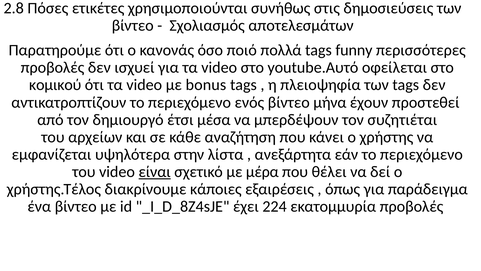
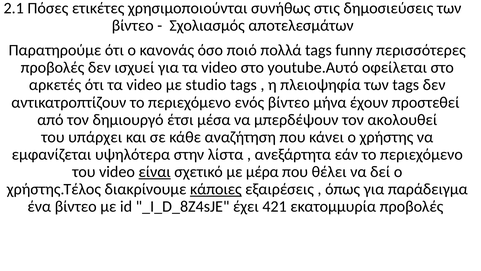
2.8: 2.8 -> 2.1 (14, 8)
κομικού: κομικού -> αρκετές (55, 85)
bonus: bonus -> studio (206, 85)
συζητιέται: συζητιέται -> ακολουθεί (402, 120)
αρχείων: αρχείων -> υπάρχει (95, 137)
κάποιες underline: none -> present (216, 189)
224: 224 -> 421 (275, 206)
